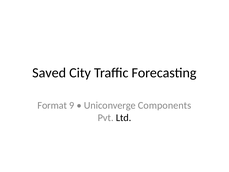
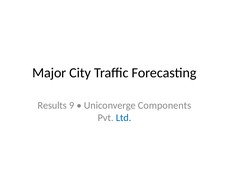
Saved: Saved -> Major (49, 73)
Format: Format -> Results (52, 105)
Ltd colour: black -> blue (124, 118)
